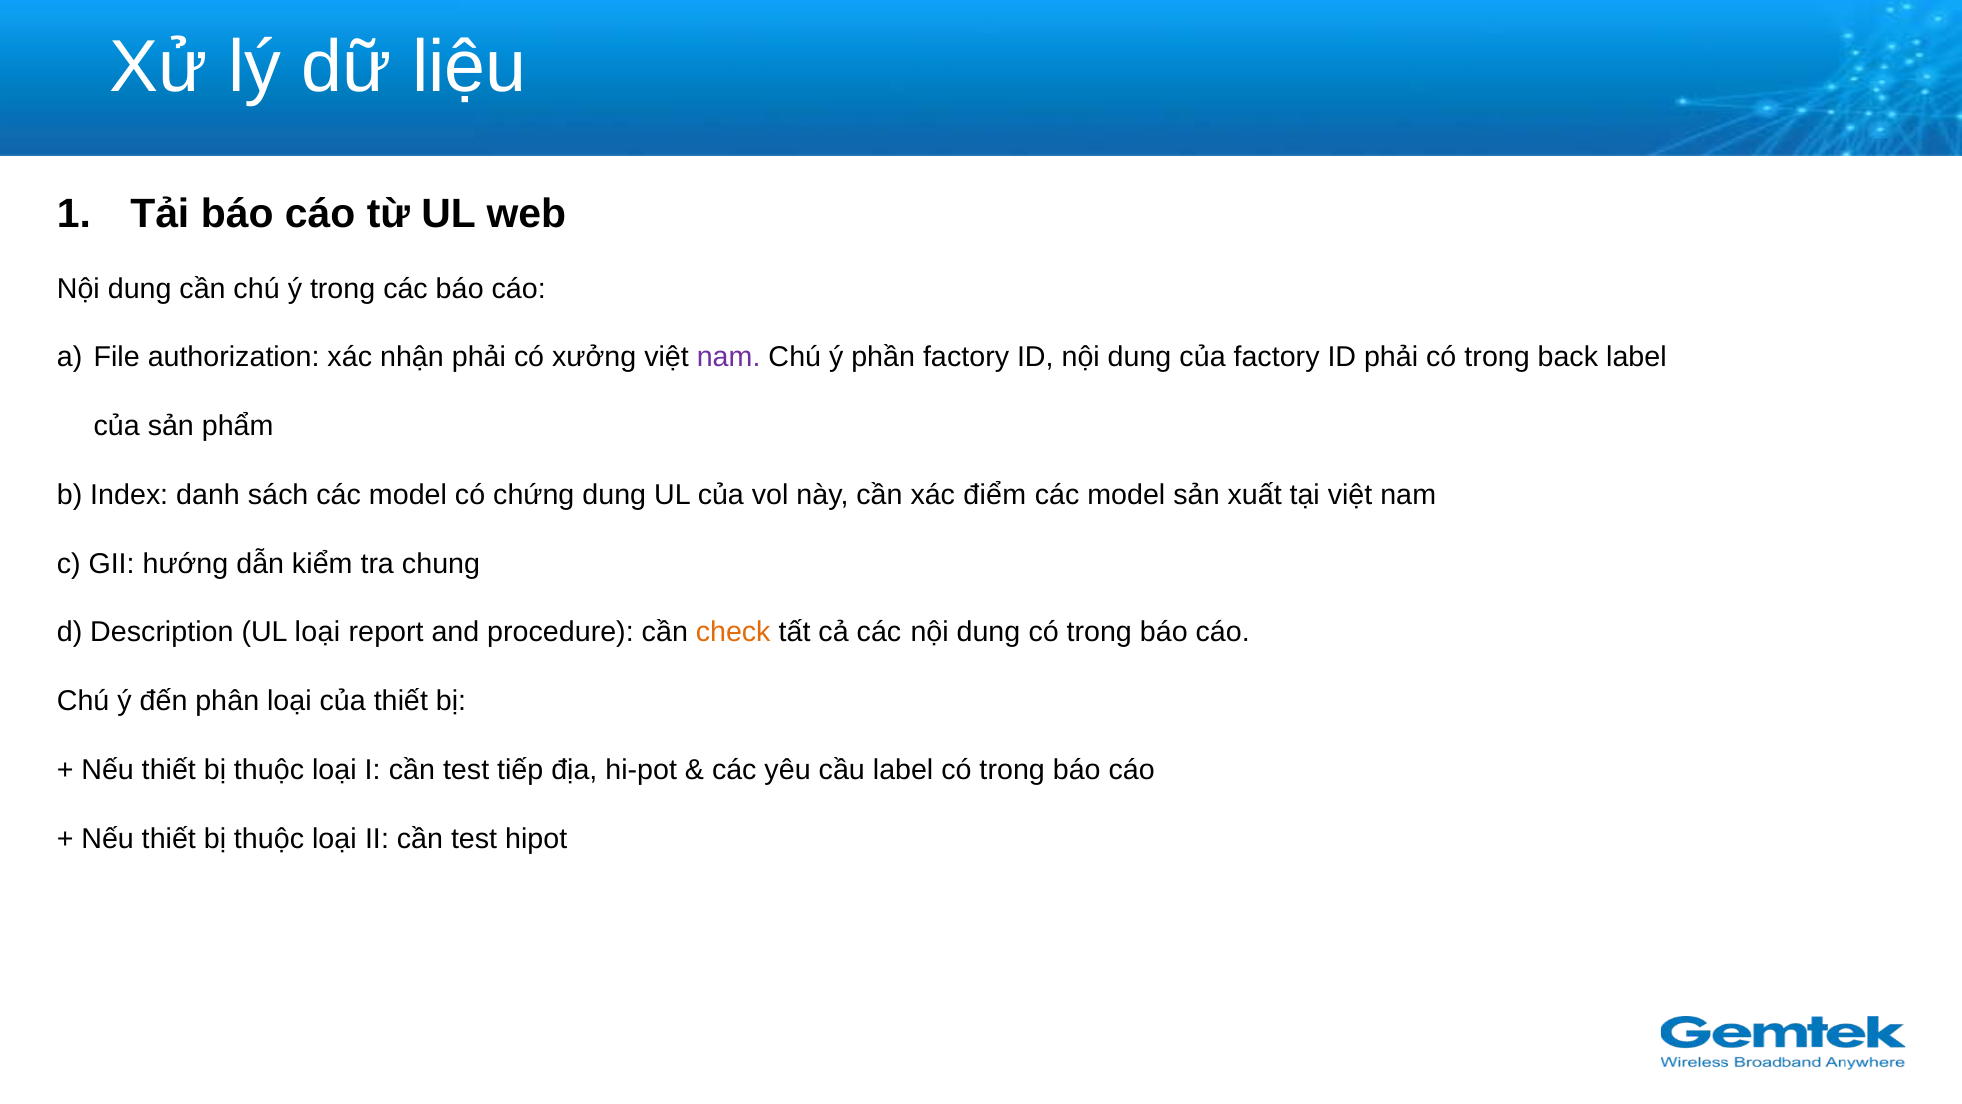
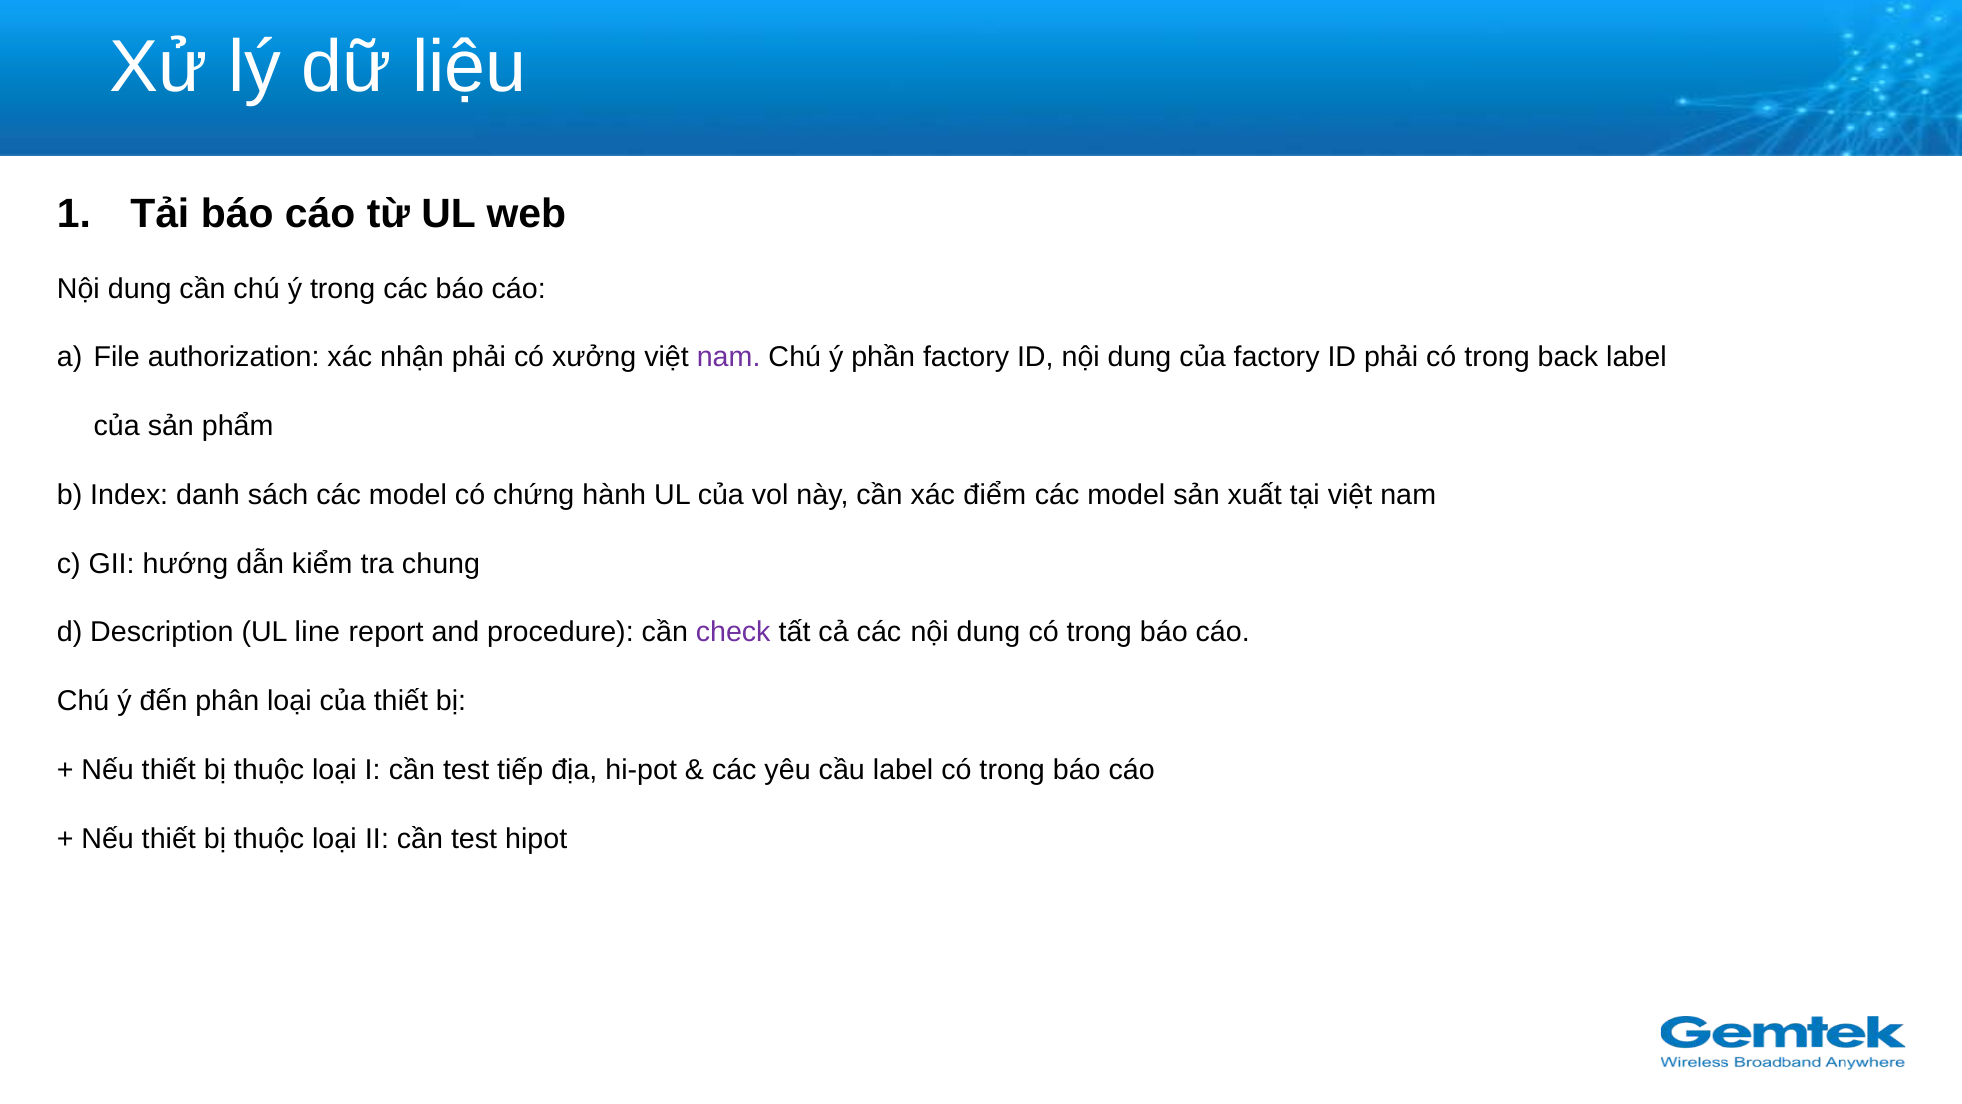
chứng dung: dung -> hành (614, 495)
UL loại: loại -> line (317, 632)
check colour: orange -> purple (733, 632)
